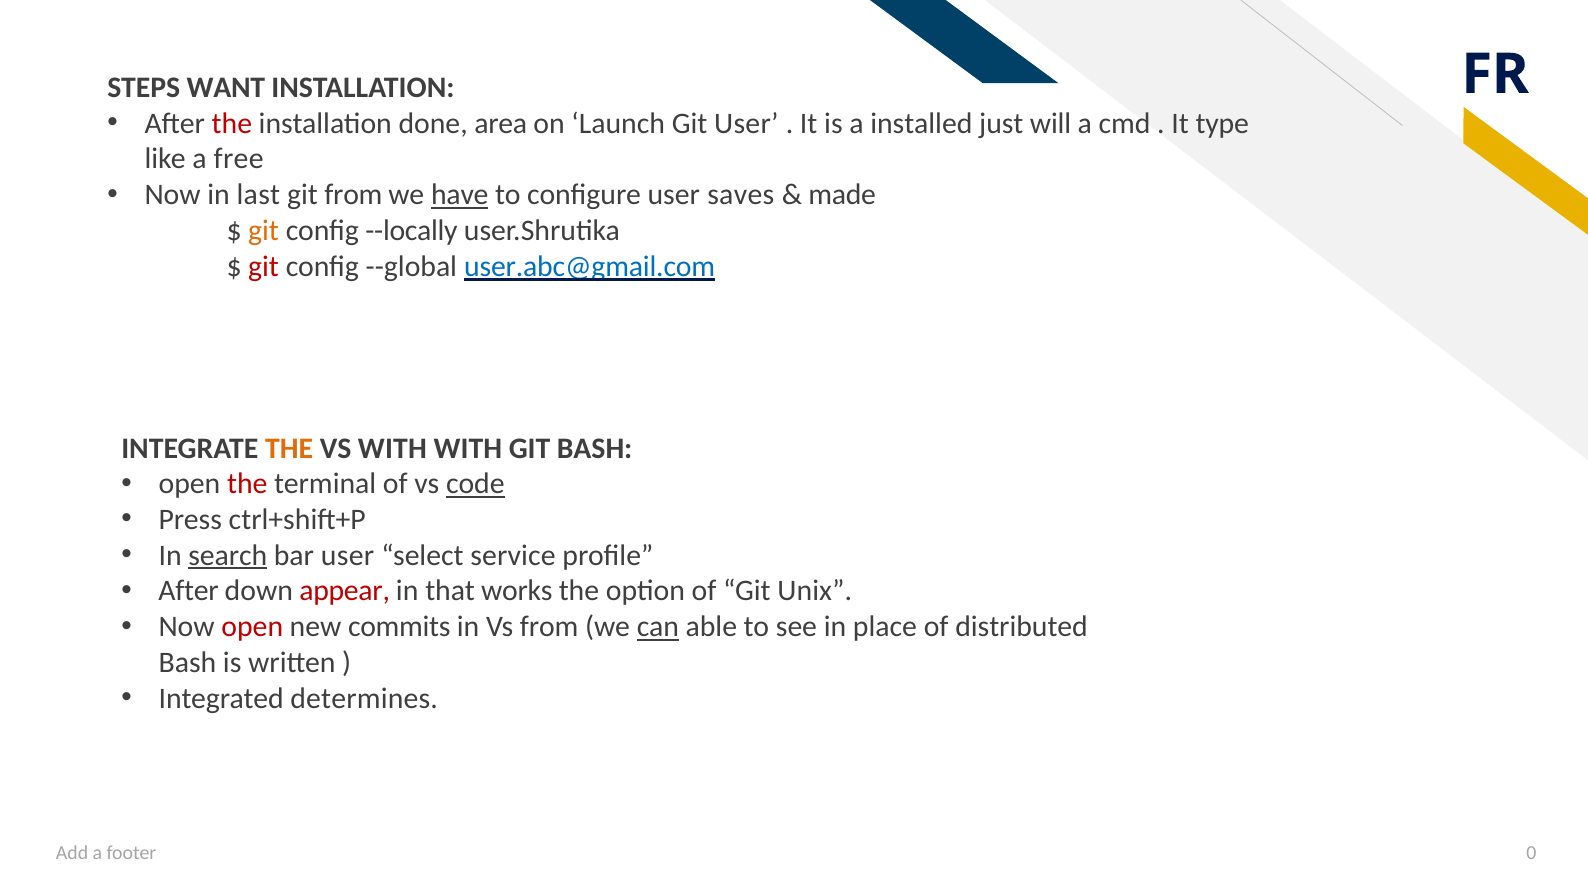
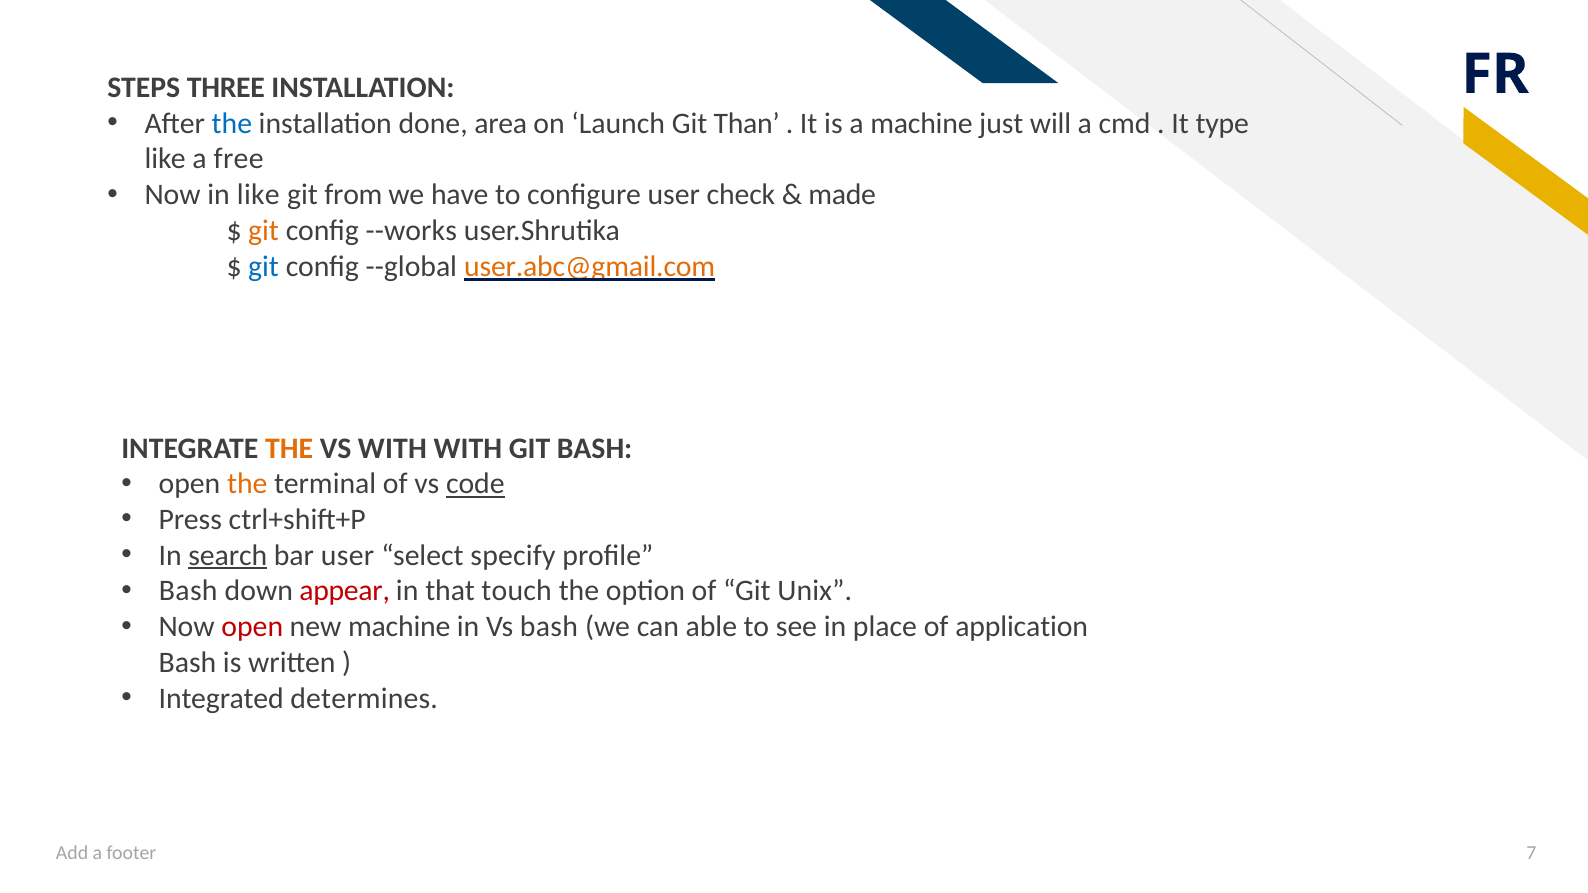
WANT: WANT -> THREE (226, 88)
the colour: red -> blue (232, 123)
Git User: User -> Than (747, 123)
a installed: installed -> machine (921, 123)
in last: last -> like (258, 195)
have underline: present -> none (460, 195)
saves: saves -> check (741, 195)
--locally: --locally -> --works (411, 231)
git colour: red -> blue (263, 266)
user.abc@gmail.com colour: blue -> orange (590, 266)
the colour: red -> orange (247, 484)
service: service -> specify (513, 556)
After: After -> Bash (188, 591)
works: works -> touch (517, 591)
new commits: commits -> machine (399, 627)
Vs from: from -> bash (549, 627)
can underline: present -> none (658, 627)
distributed: distributed -> application (1022, 627)
0: 0 -> 7 (1531, 853)
